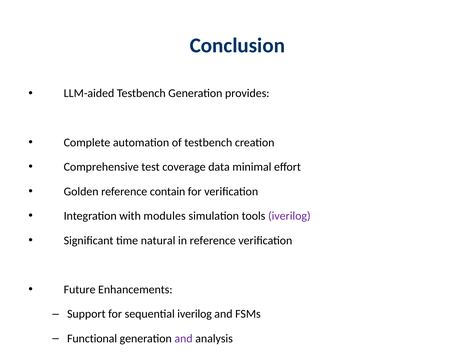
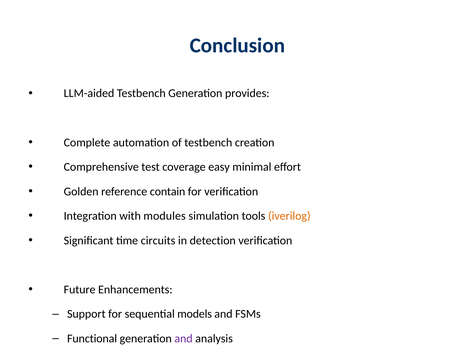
data: data -> easy (219, 167)
iverilog colour: purple -> orange (289, 216)
natural: natural -> circuits (158, 241)
in reference: reference -> detection (213, 241)
sequential iverilog: iverilog -> models (195, 314)
